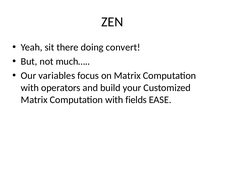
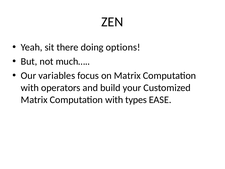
convert: convert -> options (123, 47)
fields: fields -> types (136, 100)
